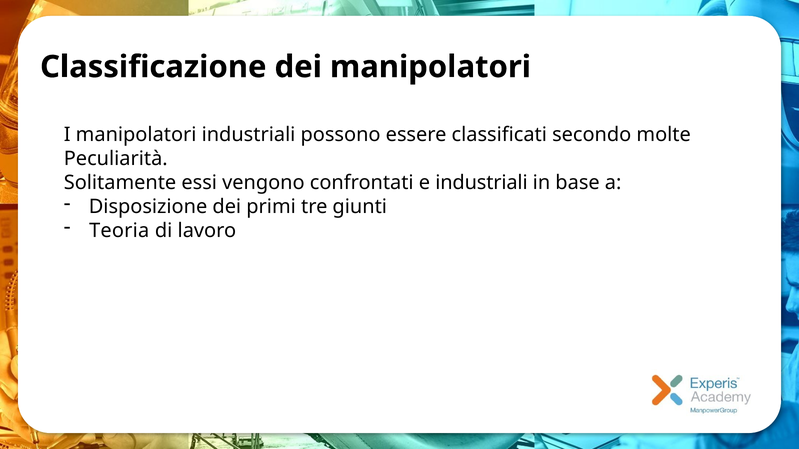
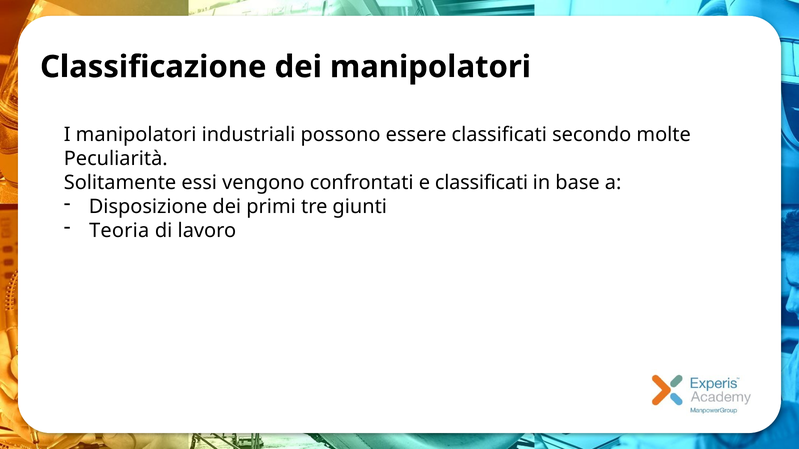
e industriali: industriali -> classificati (482, 183)
